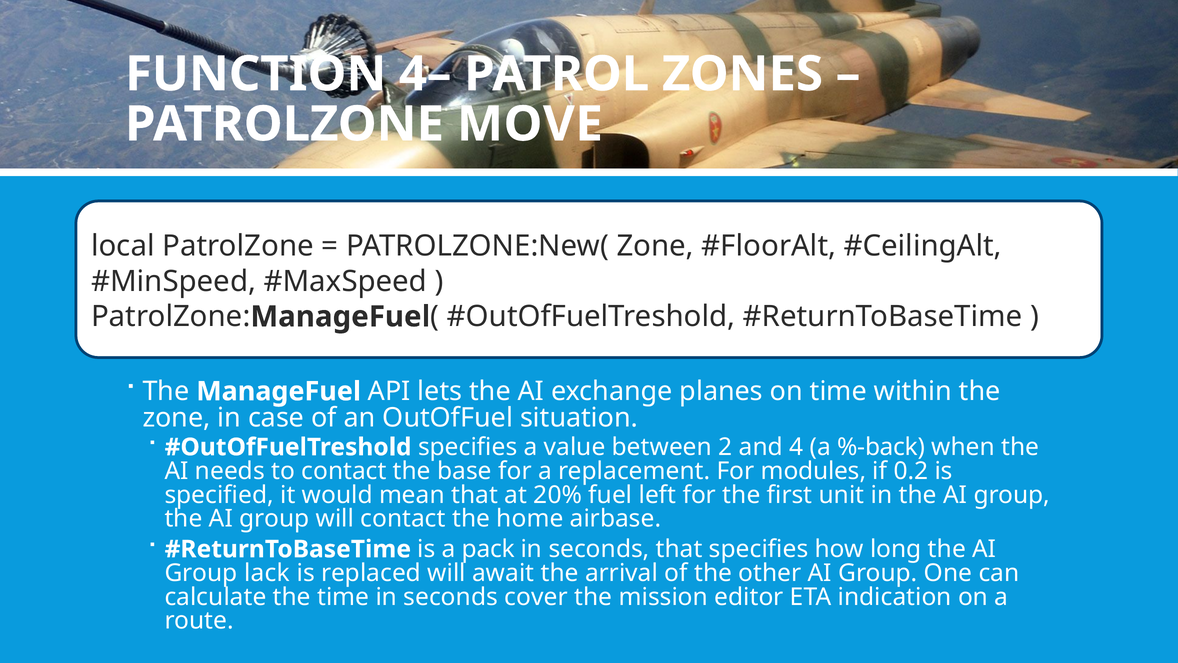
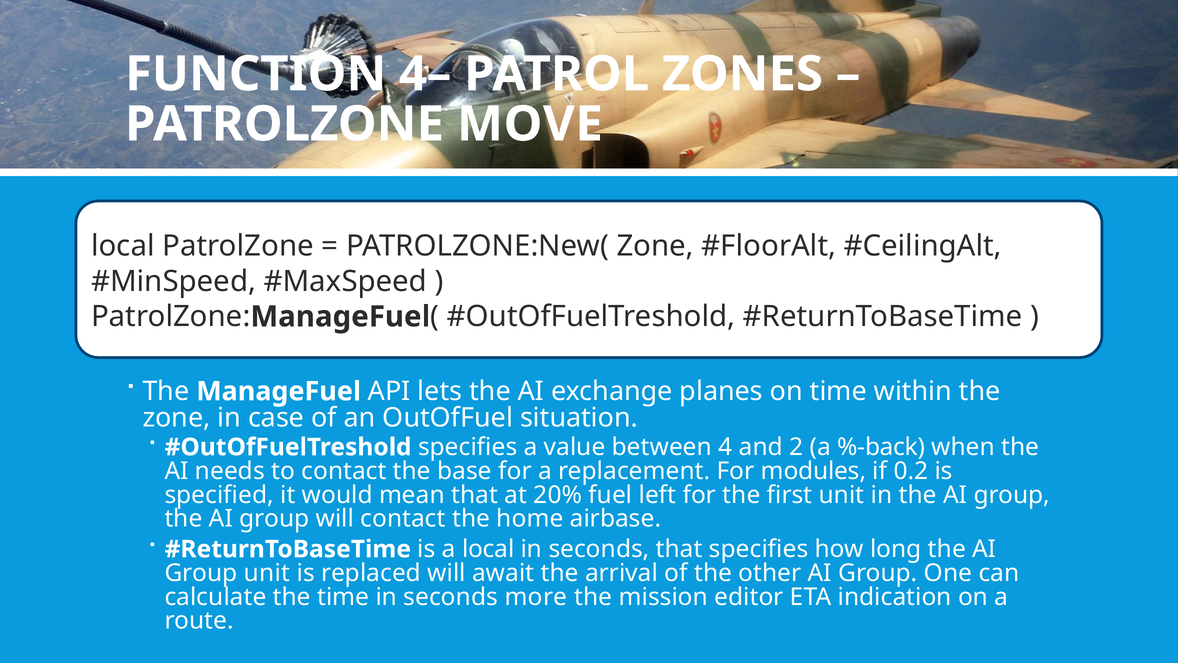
2: 2 -> 4 (725, 447)
4: 4 -> 2 (796, 447)
a pack: pack -> local (488, 549)
Group lack: lack -> unit (267, 573)
cover: cover -> more (536, 597)
